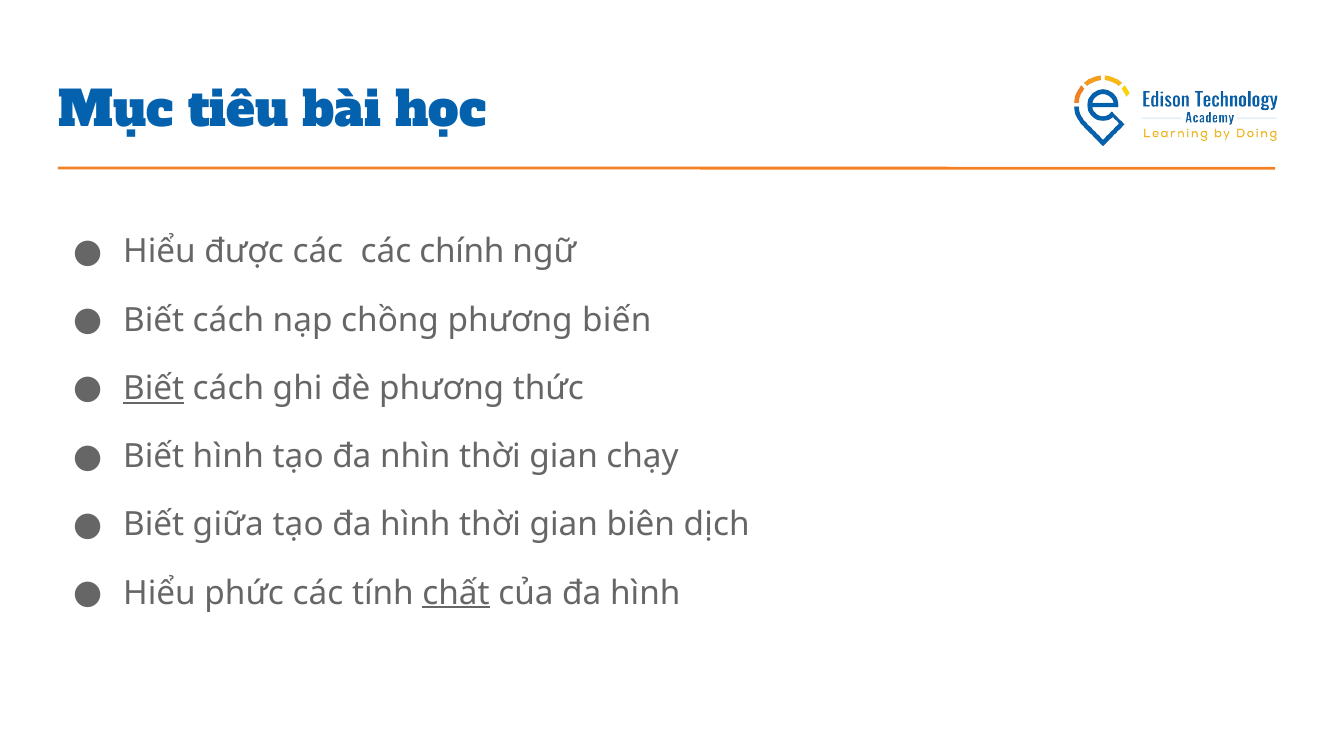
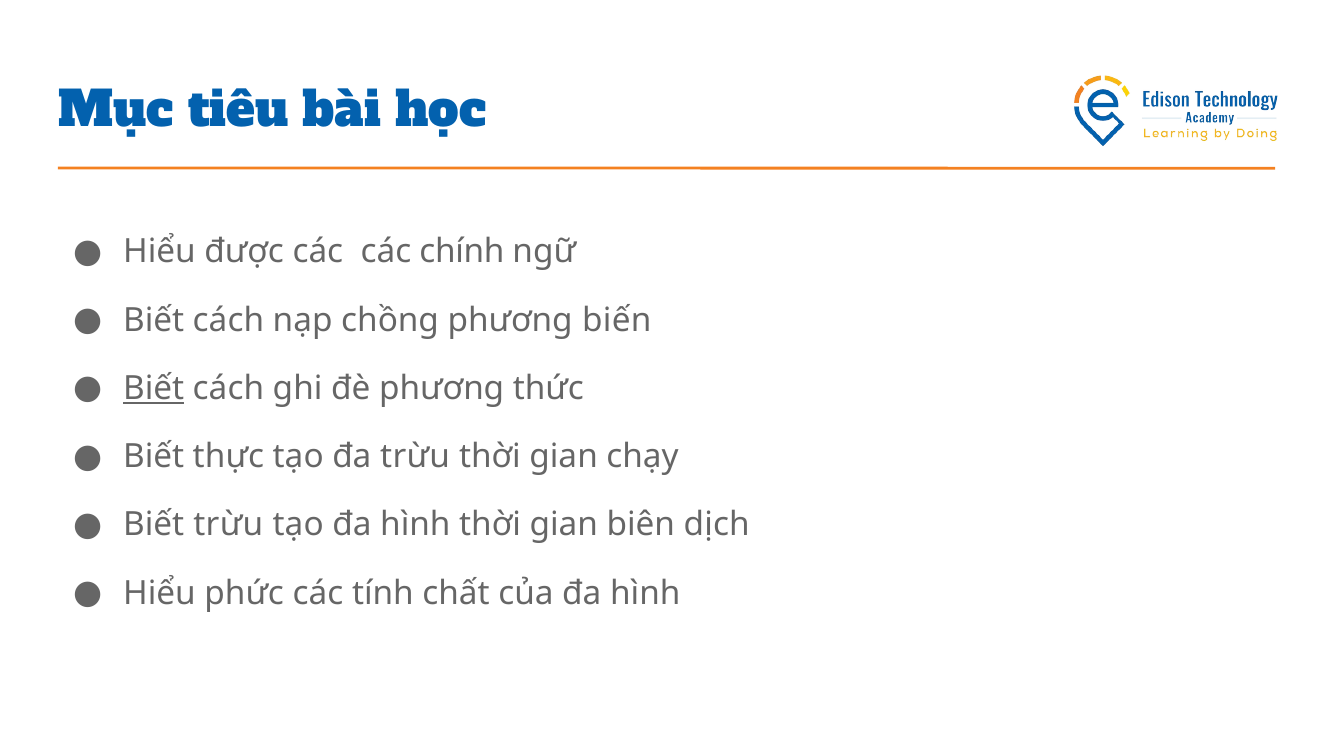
Biết hình: hình -> thực (228, 457)
đa nhìn: nhìn -> trừu (415, 457)
Biết giữa: giữa -> trừu (228, 525)
chất underline: present -> none (456, 593)
